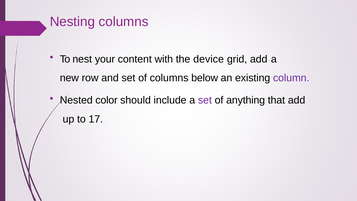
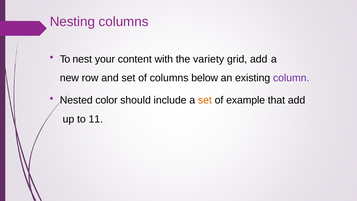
device: device -> variety (209, 59)
set colour: purple -> orange (205, 100)
anything: anything -> example (246, 100)
17: 17 -> 11 (96, 119)
